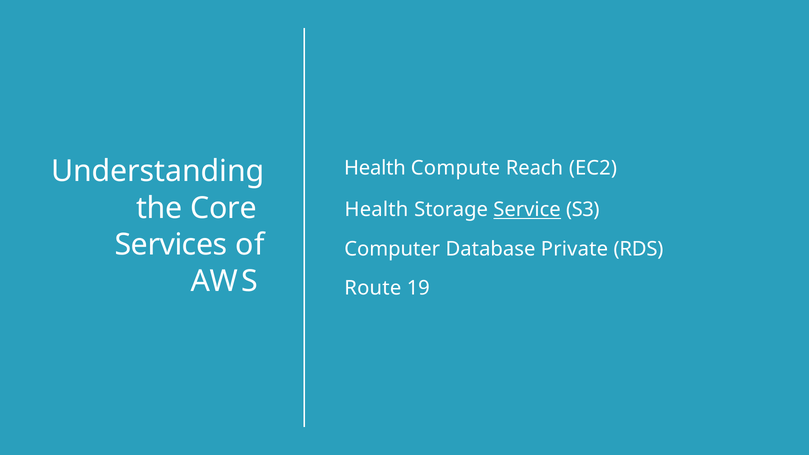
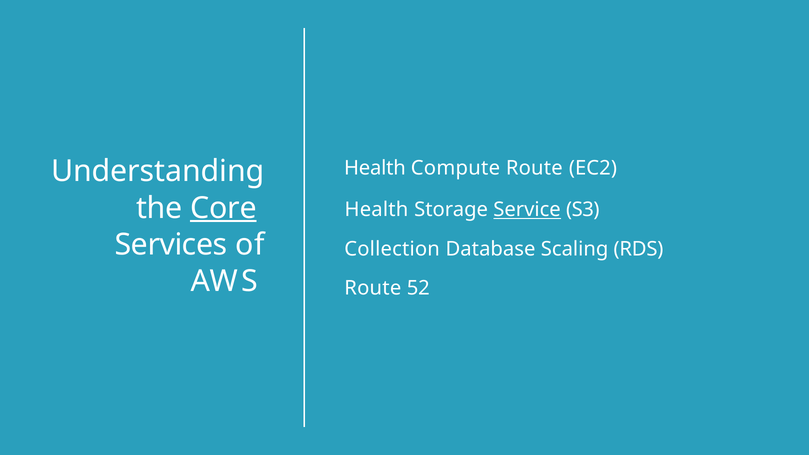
Compute Reach: Reach -> Route (534, 168)
Core underline: none -> present (224, 208)
Computer: Computer -> Collection (392, 249)
Private: Private -> Scaling (575, 249)
19: 19 -> 52 (418, 288)
